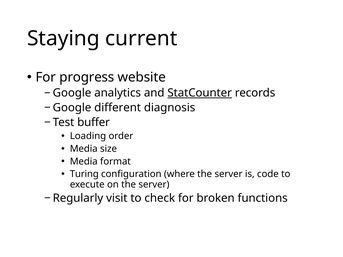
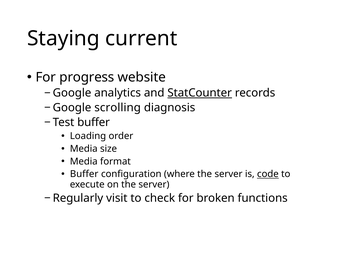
different: different -> scrolling (118, 108)
Turing: Turing -> Buffer (84, 174)
code underline: none -> present (268, 174)
